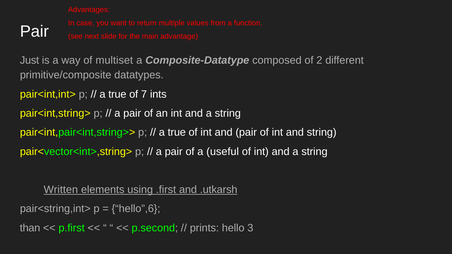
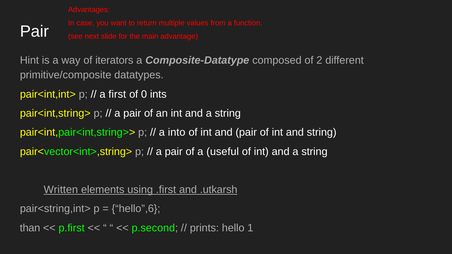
Just: Just -> Hint (29, 60)
multiset: multiset -> iterators (114, 60)
true: true -> first (117, 94)
7: 7 -> 0 (144, 94)
true: true -> into (177, 133)
3: 3 -> 1 (250, 228)
